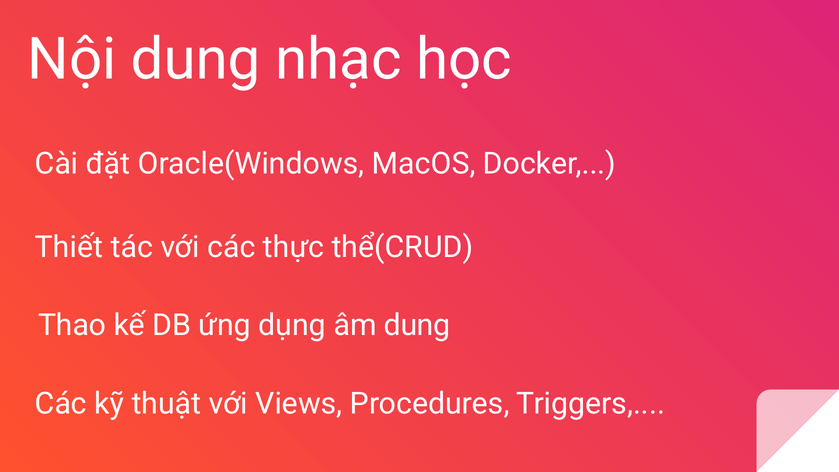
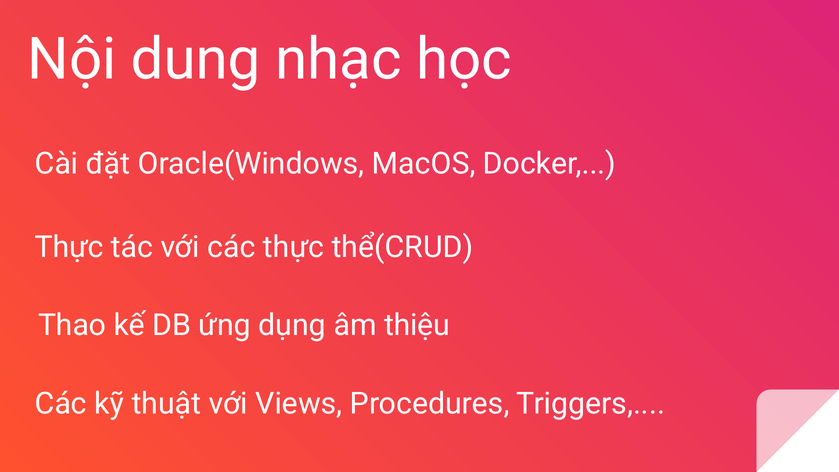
Thiết: Thiết -> Thực (69, 247)
âm dung: dung -> thiệu (417, 325)
